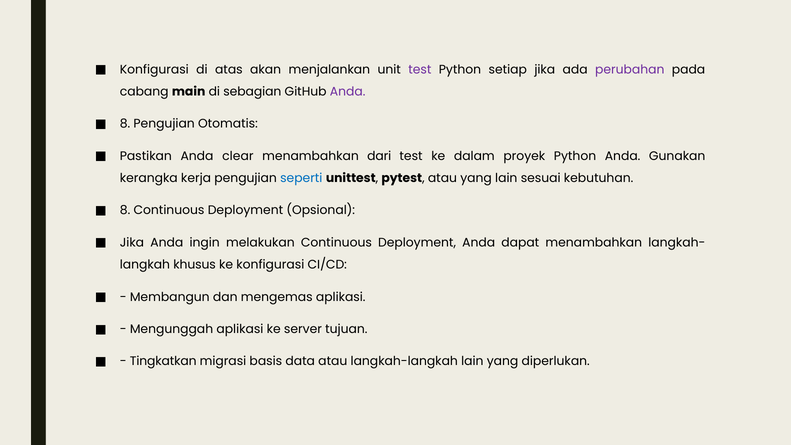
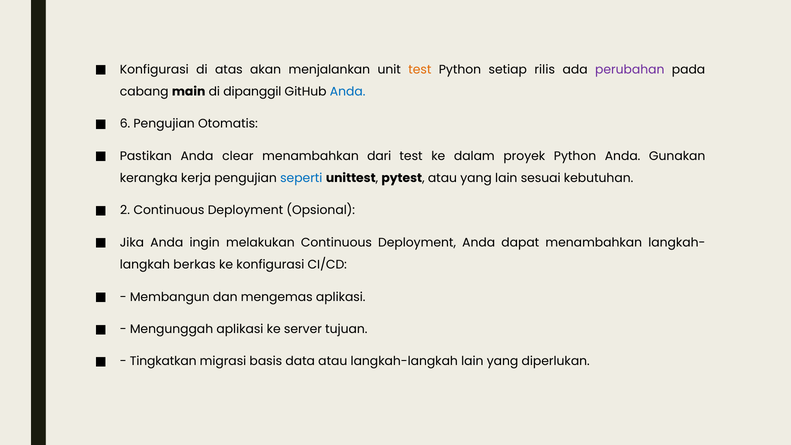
test colour: purple -> orange (420, 69)
setiap jika: jika -> rilis (545, 69)
sebagian: sebagian -> dipanggil (252, 92)
Anda colour: purple -> blue (348, 92)
8: 8 -> 6 (125, 124)
8: 8 -> 2 (125, 210)
khusus: khusus -> berkas (194, 265)
